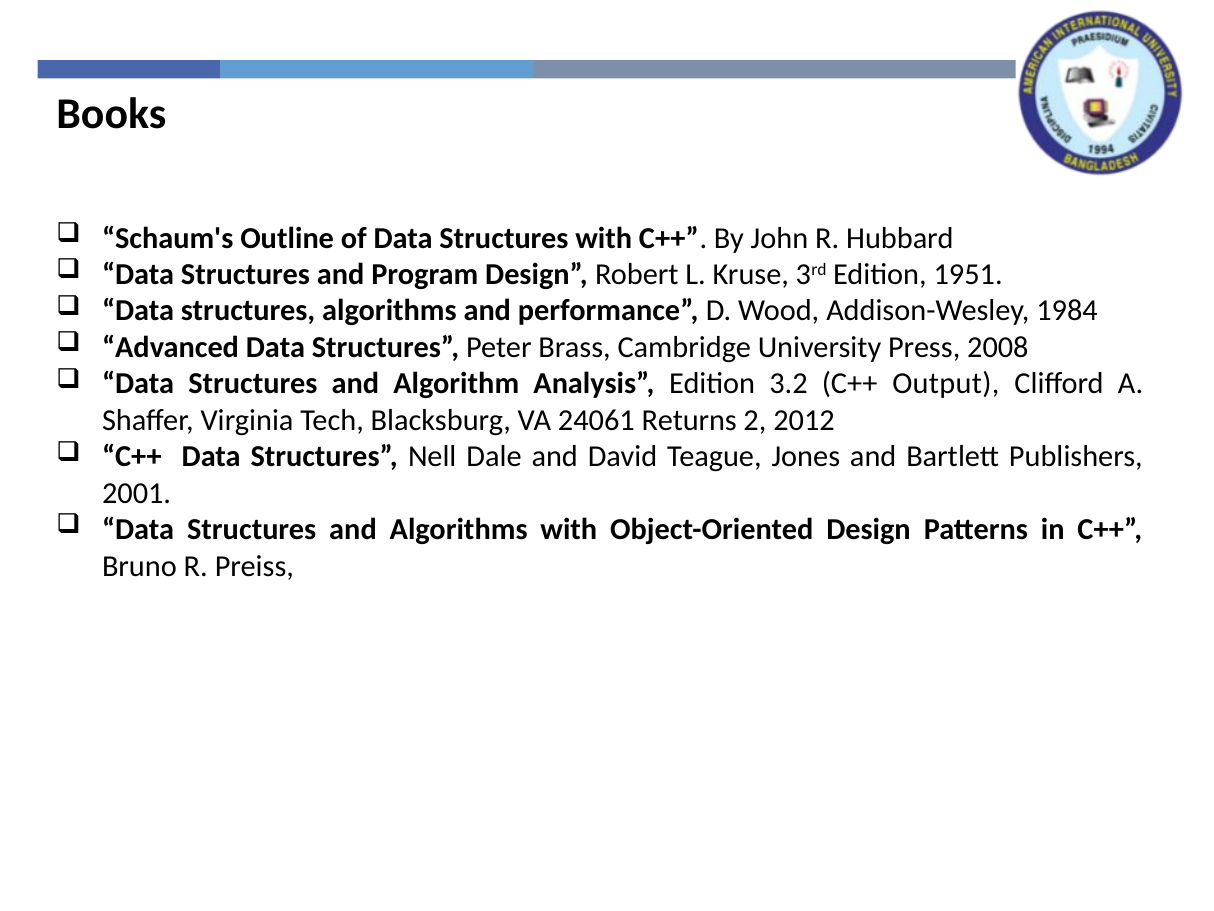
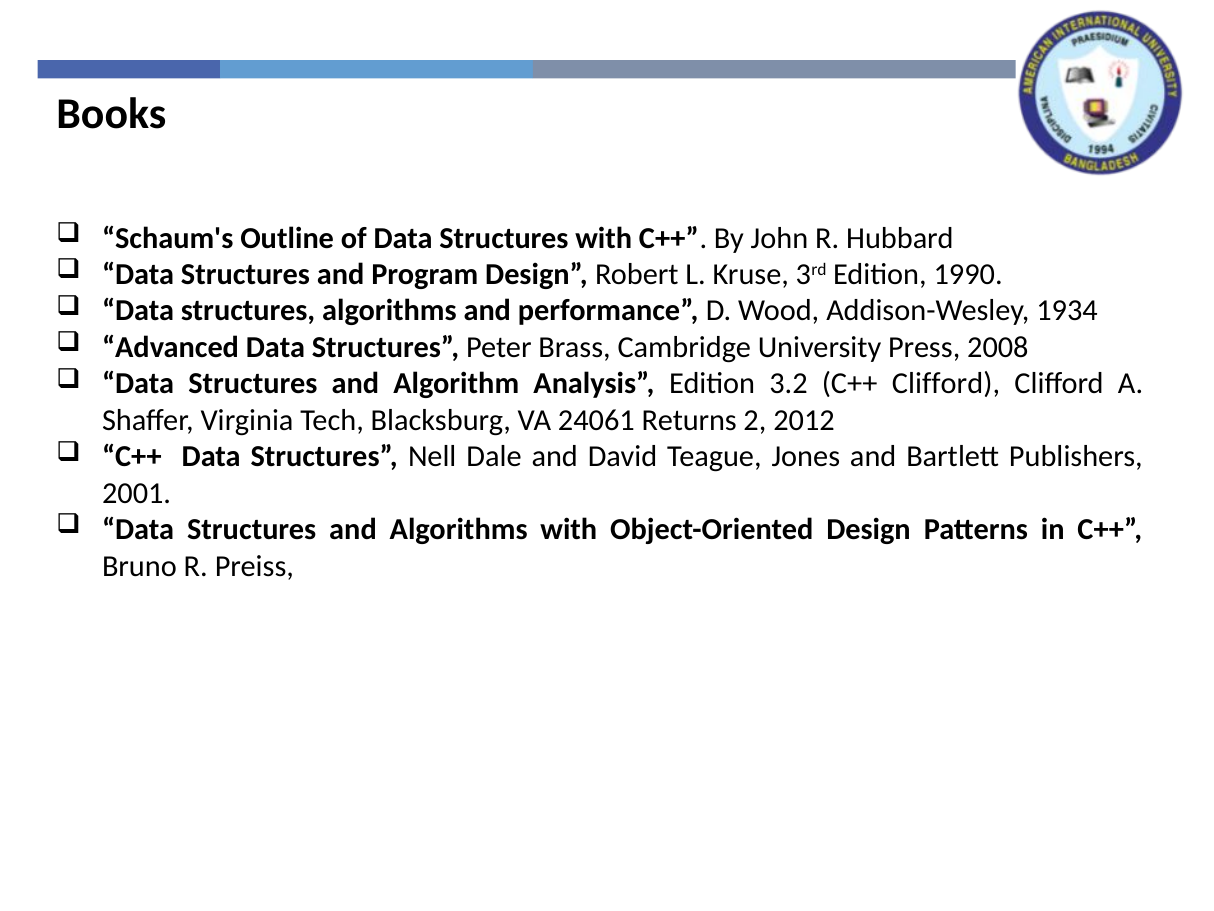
1951: 1951 -> 1990 (968, 274)
1984: 1984 -> 1934 (1067, 311)
C++ Output: Output -> Clifford (946, 384)
